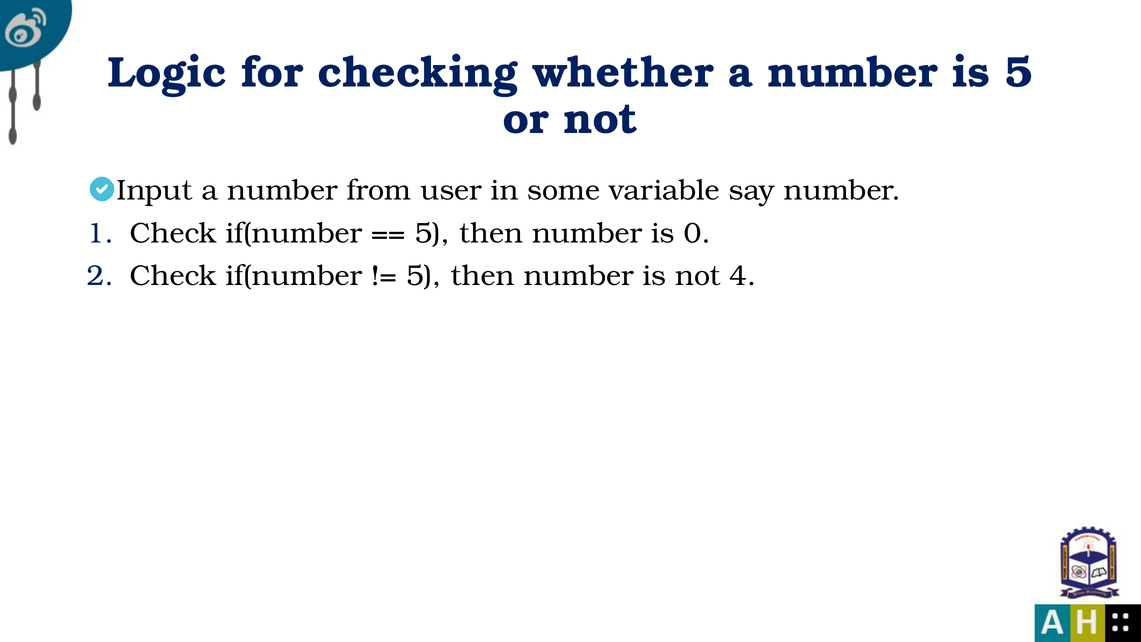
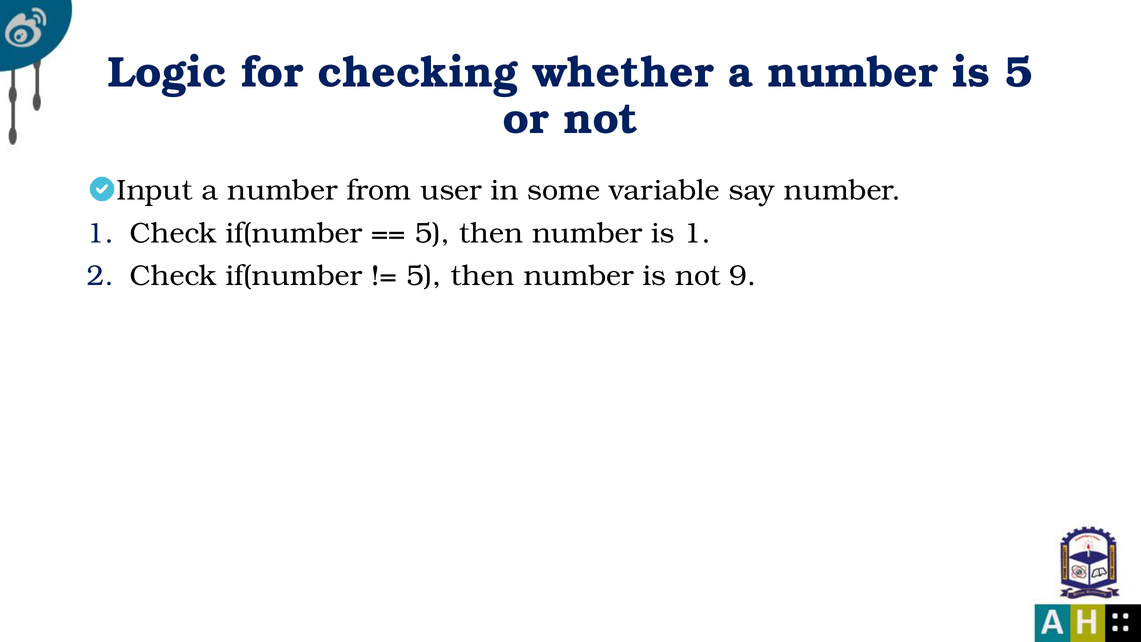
is 0: 0 -> 1 (697, 233)
4: 4 -> 9 (743, 276)
